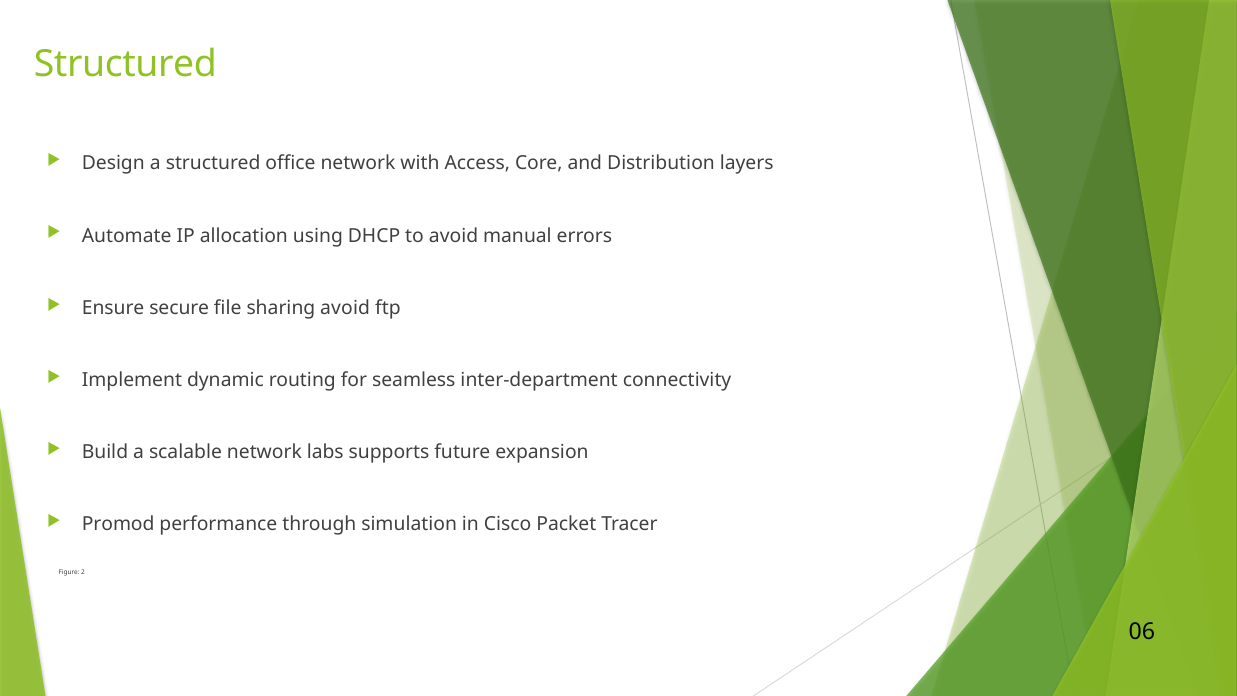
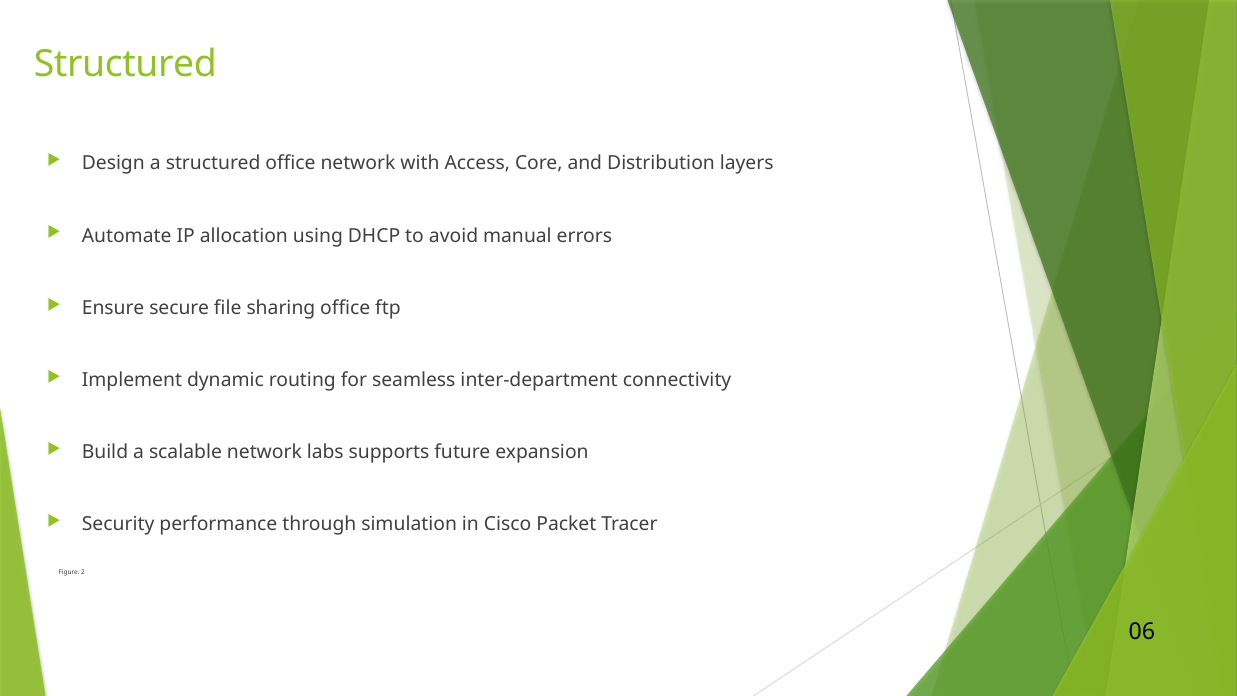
sharing avoid: avoid -> office (345, 308)
Promod: Promod -> Security (118, 524)
